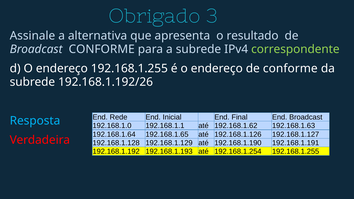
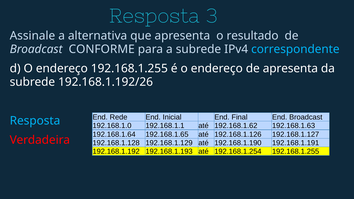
Obrigado: Obrigado -> Resposta (154, 16)
correspondente colour: light green -> light blue (295, 49)
de conforme: conforme -> apresenta (290, 69)
